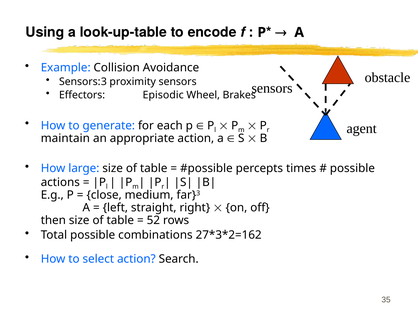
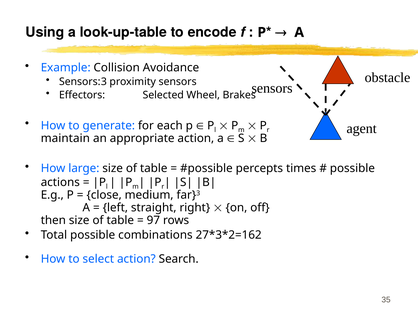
Episodic: Episodic -> Selected (163, 95)
52: 52 -> 97 (153, 220)
